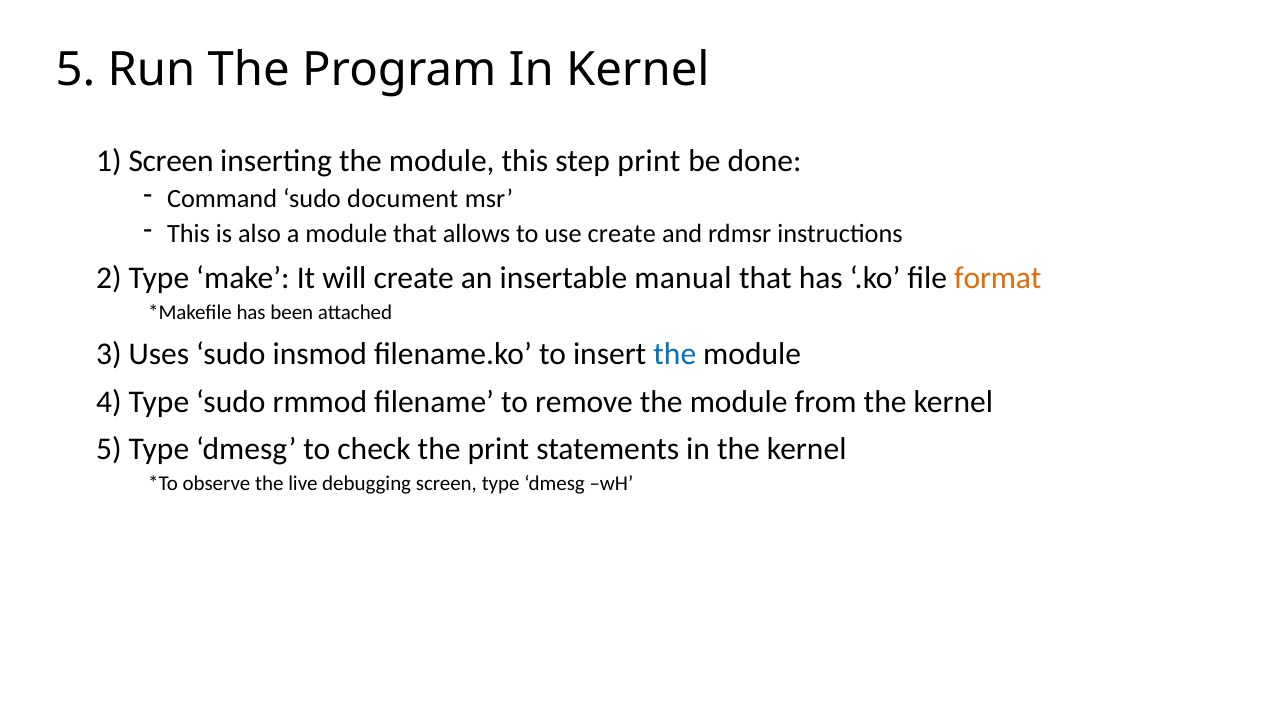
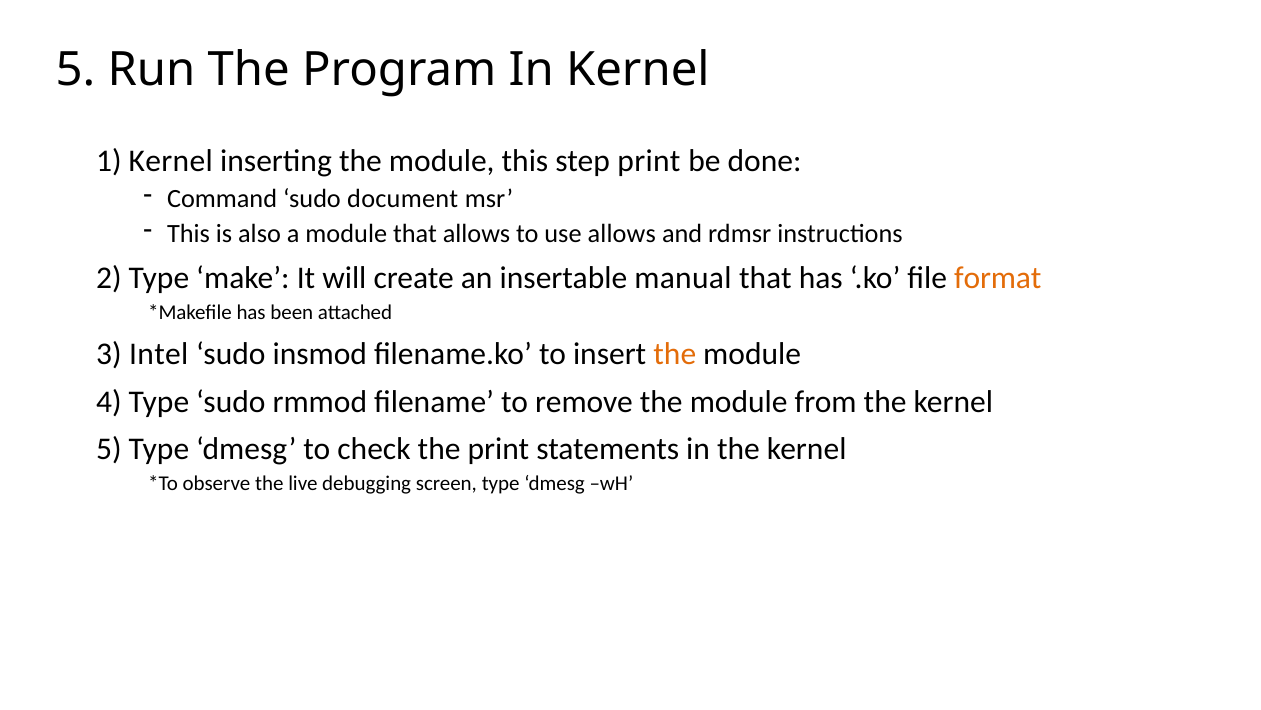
1 Screen: Screen -> Kernel (171, 161)
use create: create -> allows (622, 233)
Uses: Uses -> Intel (159, 354)
the colour: blue -> orange (675, 354)
